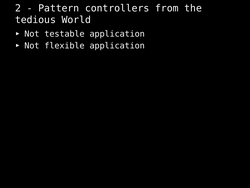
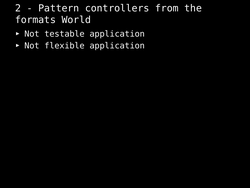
tedious: tedious -> formats (35, 20)
